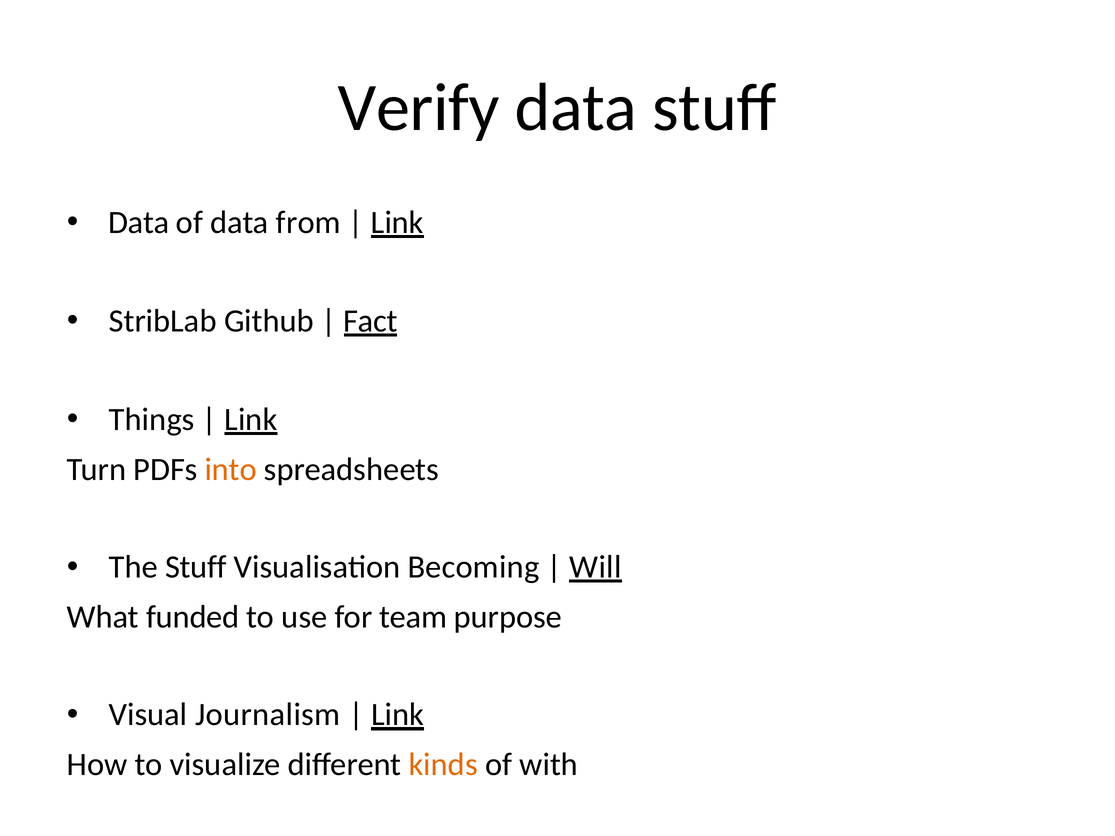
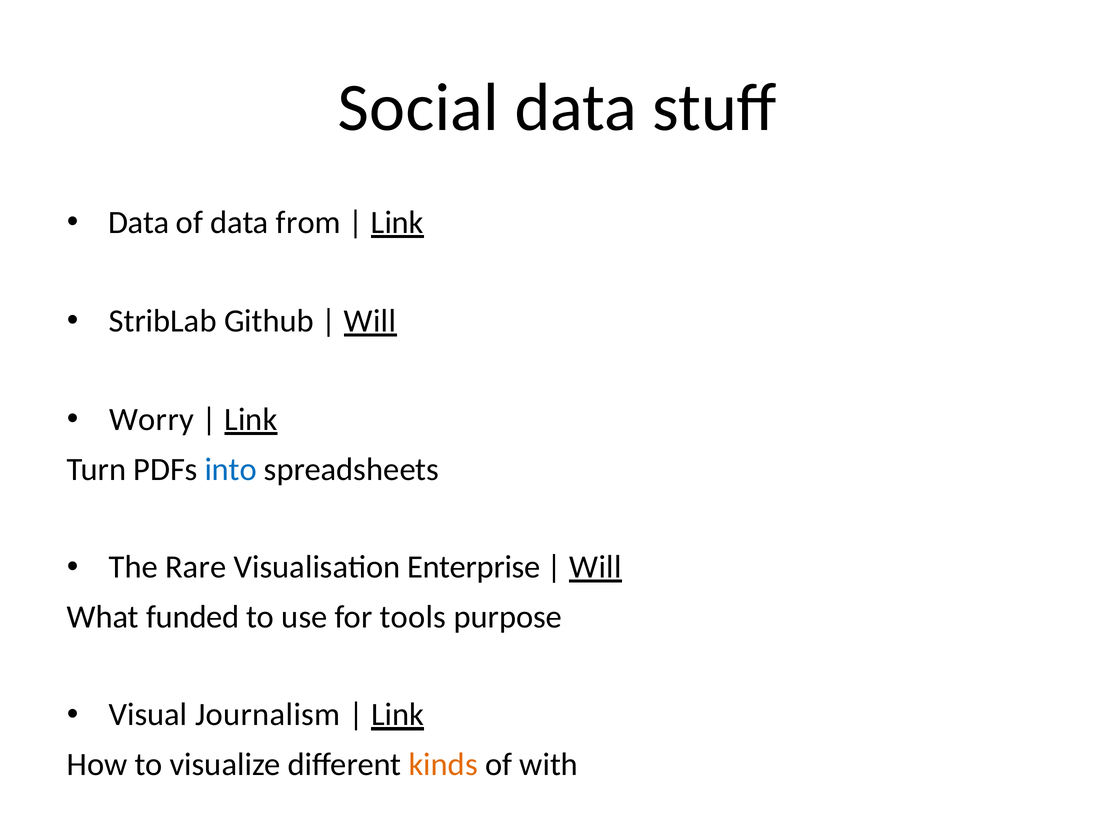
Verify: Verify -> Social (418, 108)
Fact: Fact -> Will (370, 321)
Things: Things -> Worry (152, 420)
into colour: orange -> blue (231, 469)
The Stuff: Stuff -> Rare (196, 567)
Becoming: Becoming -> Enterprise (474, 567)
team: team -> tools (413, 617)
